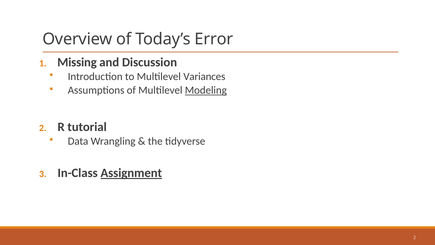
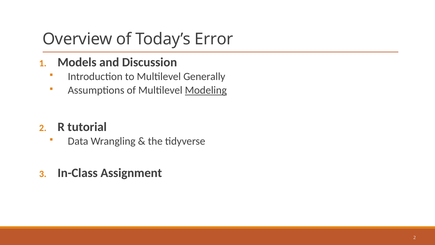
Missing: Missing -> Models (77, 62)
Variances: Variances -> Generally (204, 76)
Assignment underline: present -> none (131, 173)
